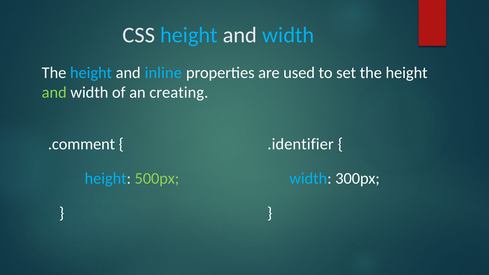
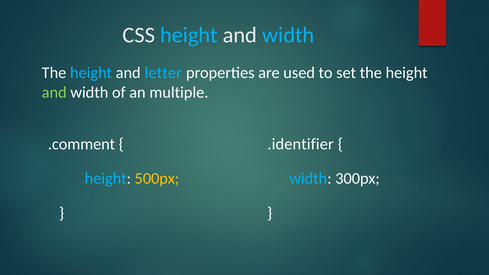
inline: inline -> letter (163, 73)
creating: creating -> multiple (179, 92)
500px colour: light green -> yellow (157, 179)
